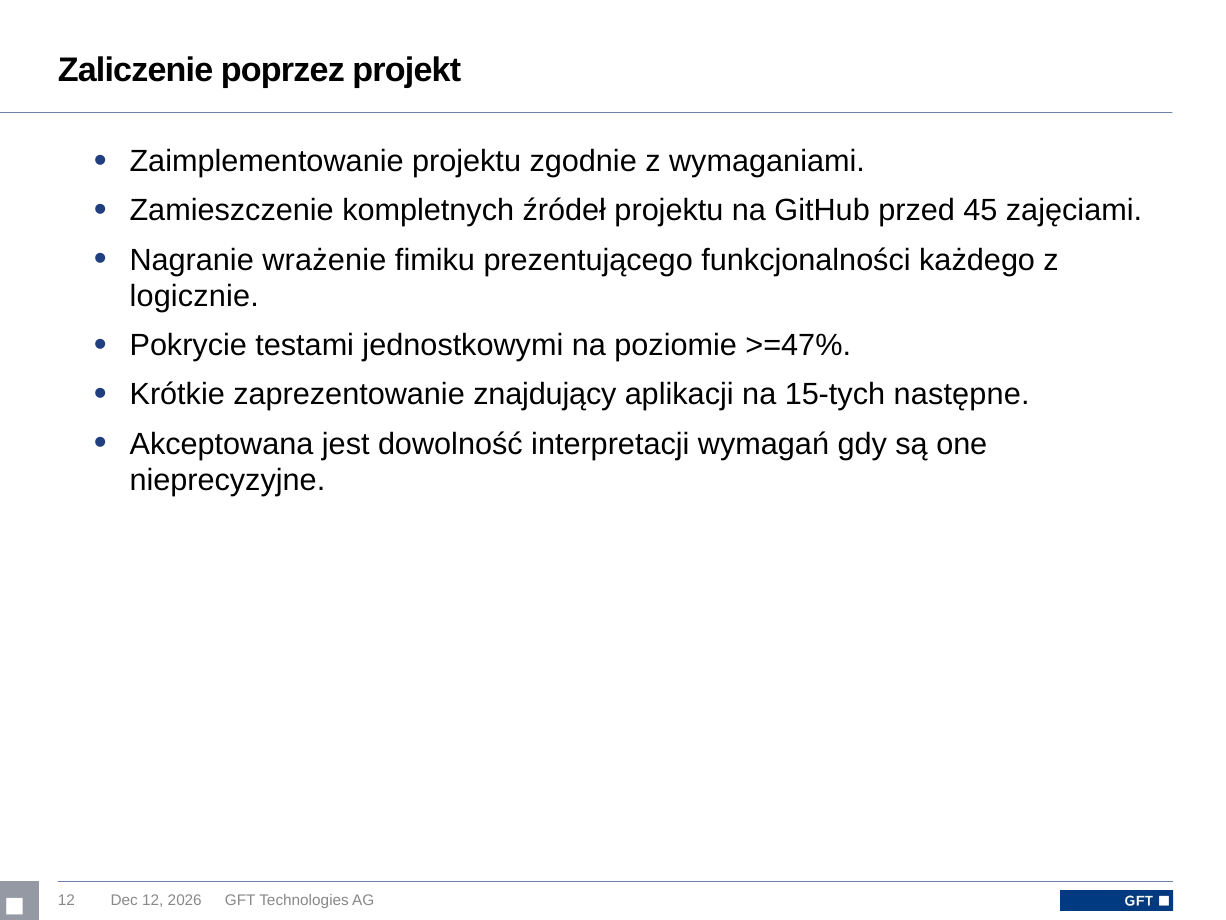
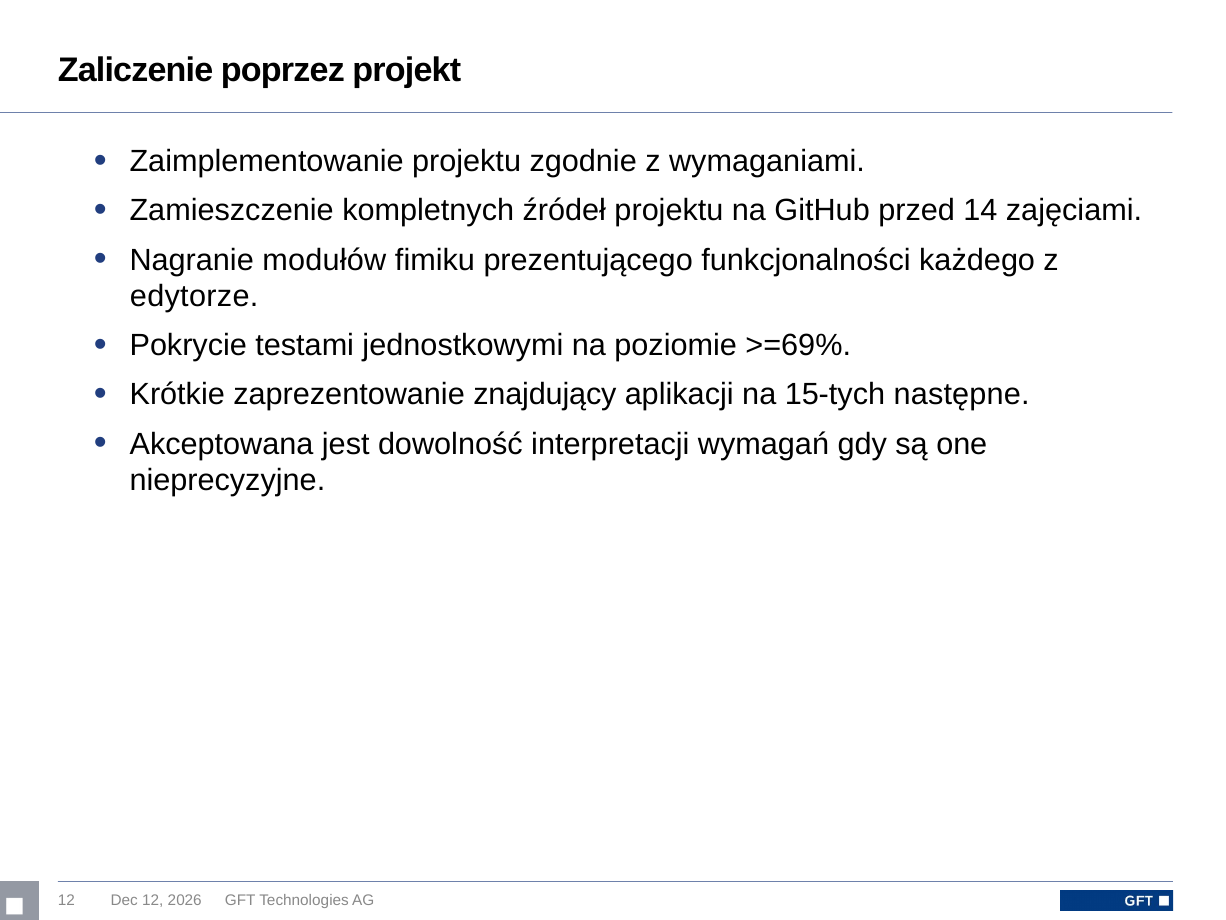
45: 45 -> 14 (980, 211)
wrażenie: wrażenie -> modułów (324, 260)
logicznie: logicznie -> edytorze (194, 297)
>=47%: >=47% -> >=69% (798, 346)
